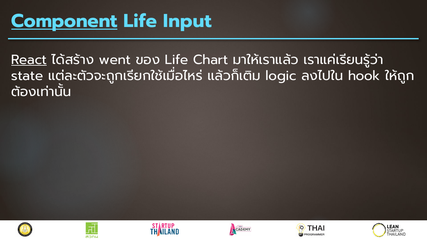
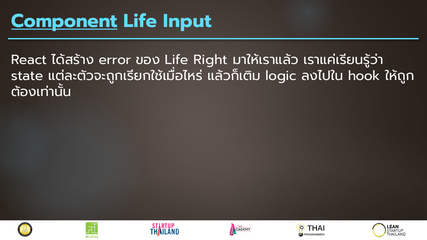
React underline: present -> none (29, 60)
went: went -> error (115, 60)
Chart: Chart -> Right (210, 60)
